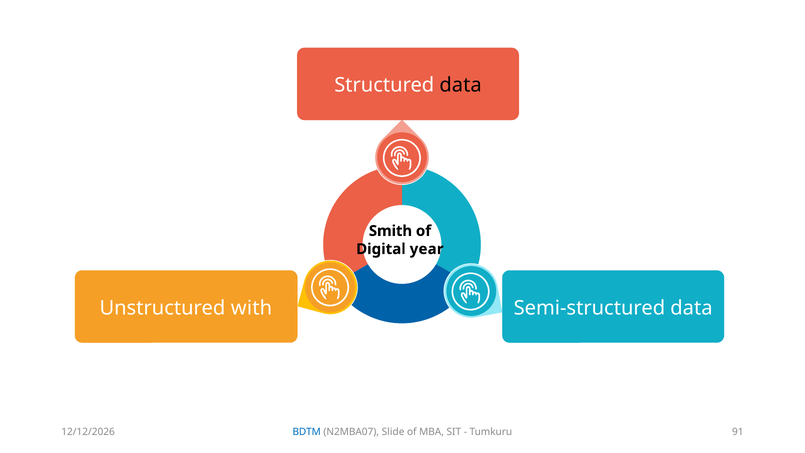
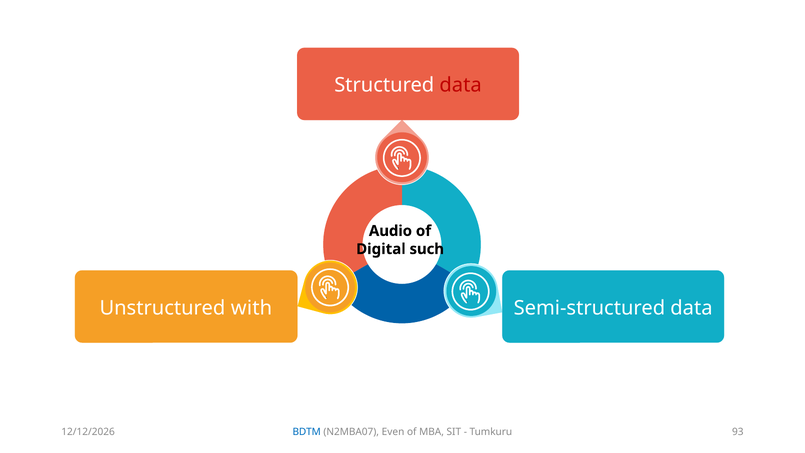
data colour: black -> red (461, 85)
Smith: Smith -> Audio (390, 231)
year: year -> such (427, 249)
Slide: Slide -> Even (393, 432)
91: 91 -> 93 (738, 432)
